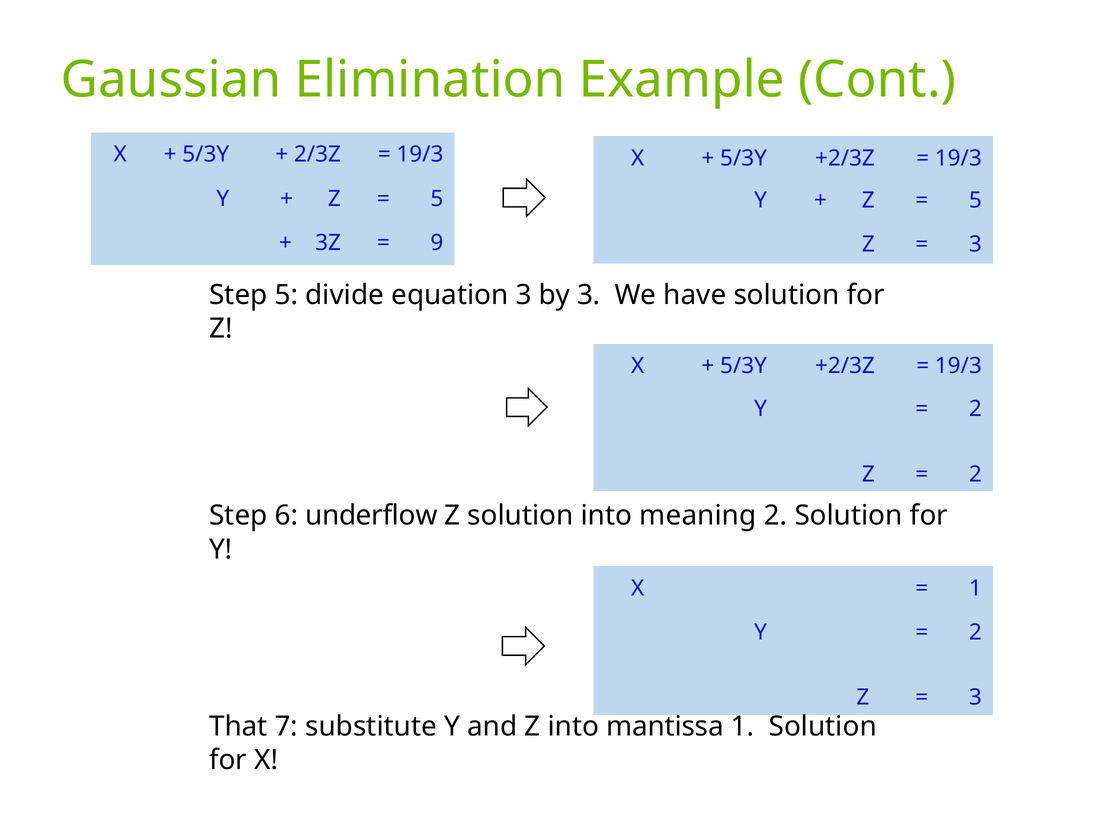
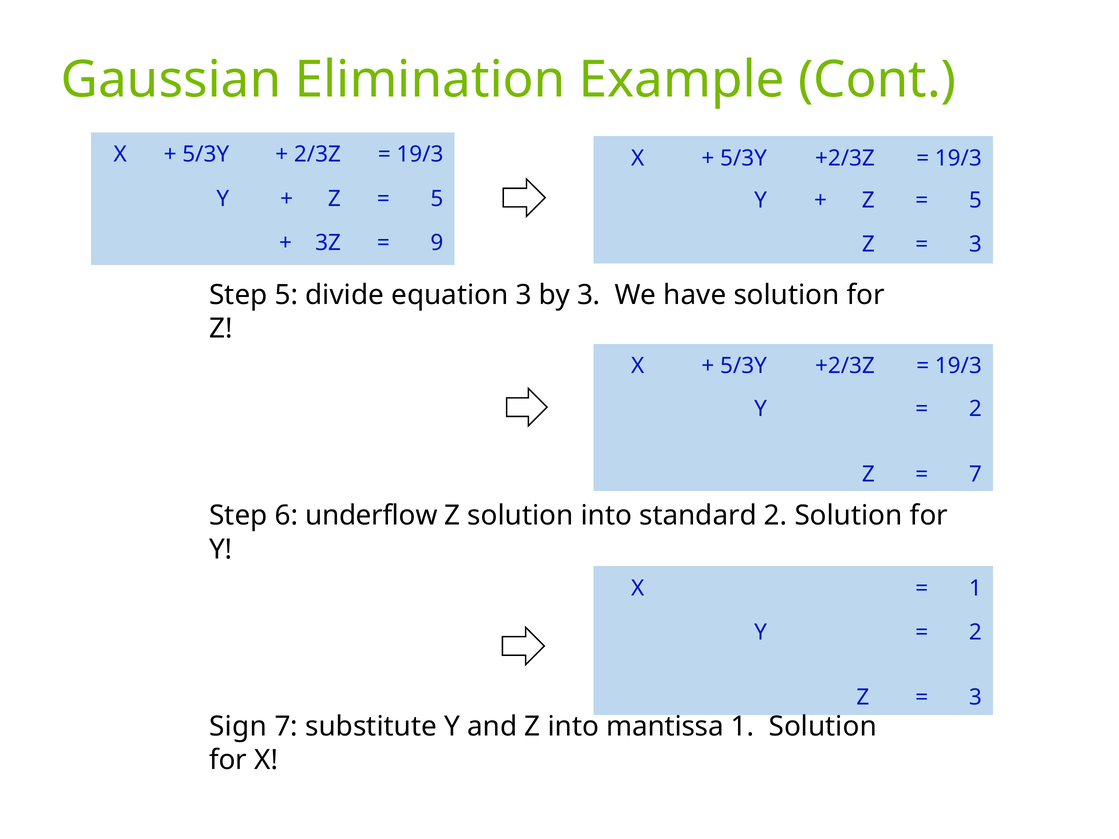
2: 2 -> 7 (975, 474)
meaning: meaning -> standard (698, 516)
That: That -> Sign (238, 726)
